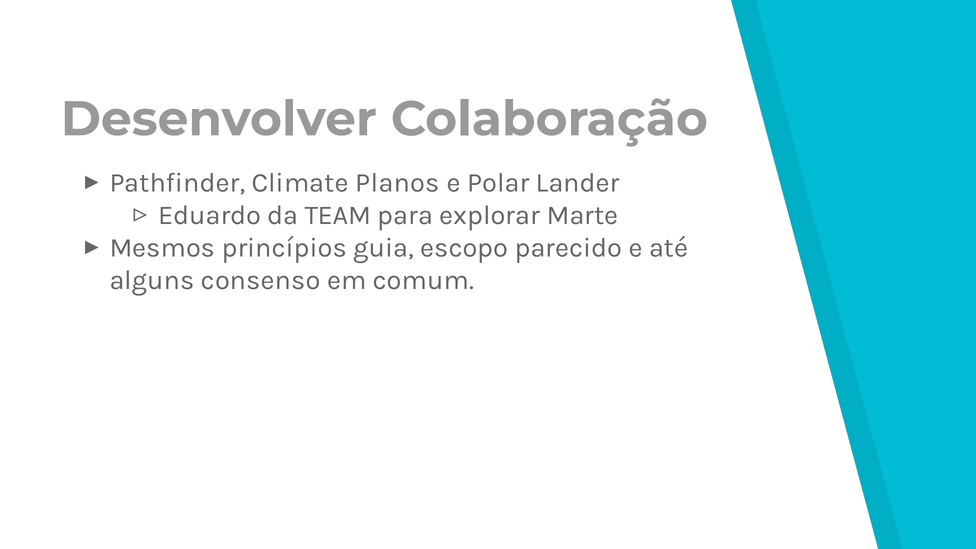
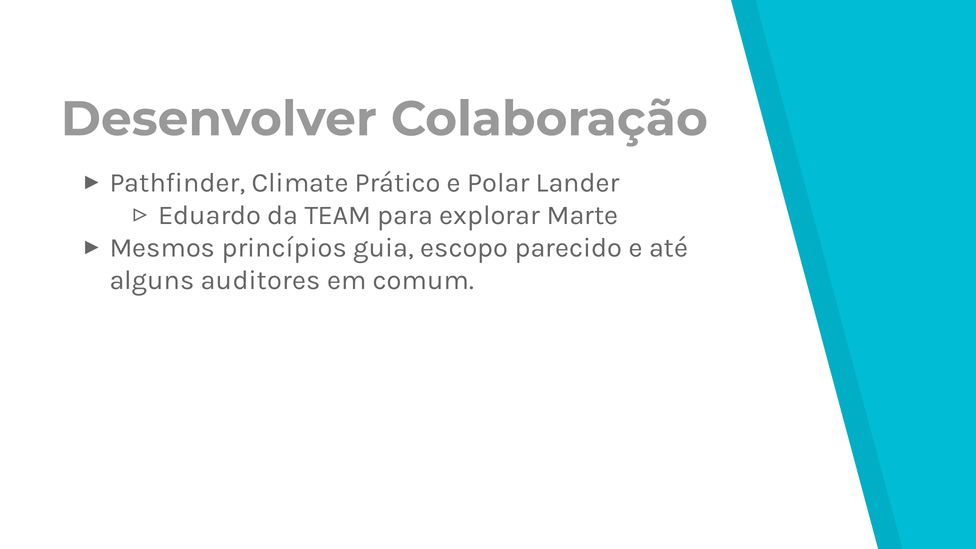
Planos: Planos -> Prático (398, 183)
consenso: consenso -> auditores (261, 280)
